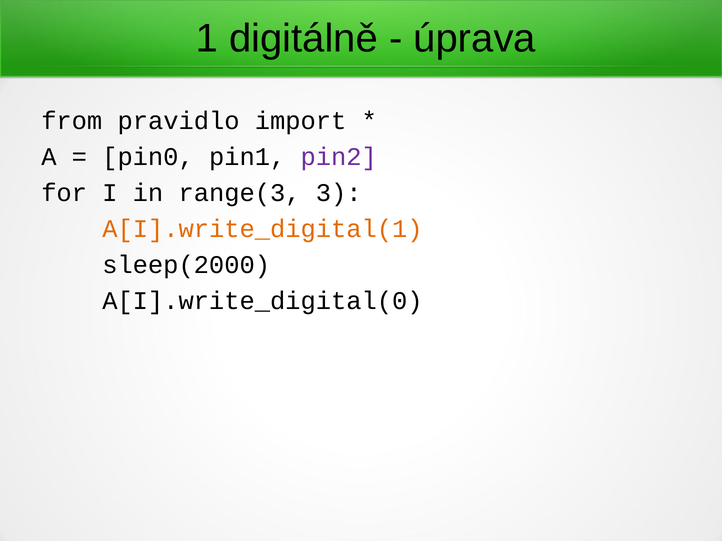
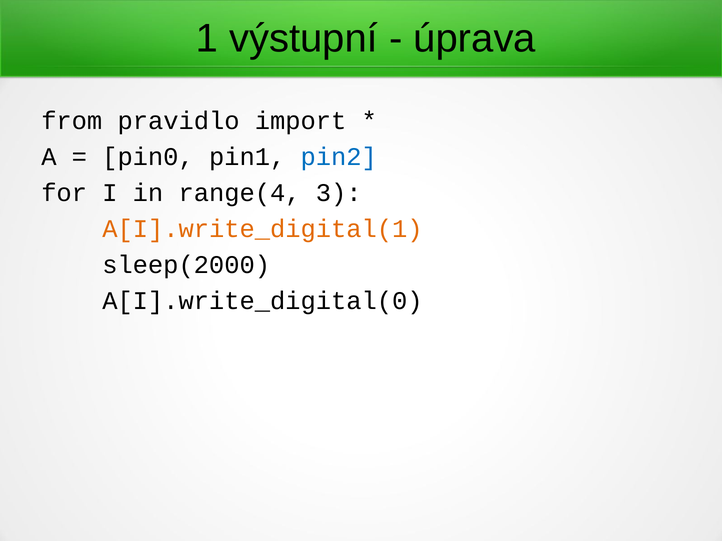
digitálně: digitálně -> výstupní (303, 39)
pin2 colour: purple -> blue (339, 157)
range(3: range(3 -> range(4 (240, 193)
